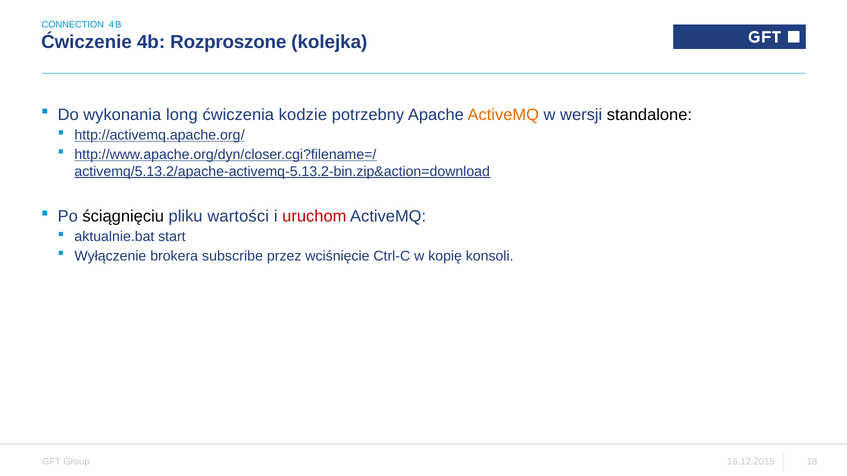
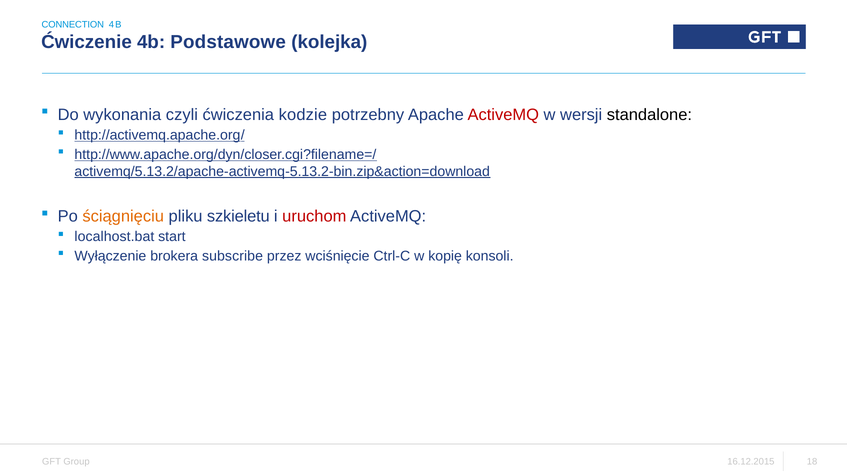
Rozproszone: Rozproszone -> Podstawowe (228, 42)
long: long -> czyli (182, 115)
ActiveMQ colour: orange -> red (503, 115)
ściągnięciu colour: black -> orange (123, 216)
wartości: wartości -> szkieletu (238, 216)
aktualnie.bat: aktualnie.bat -> localhost.bat (114, 237)
